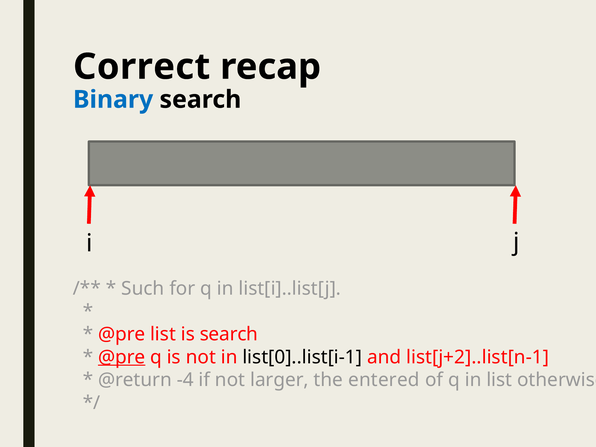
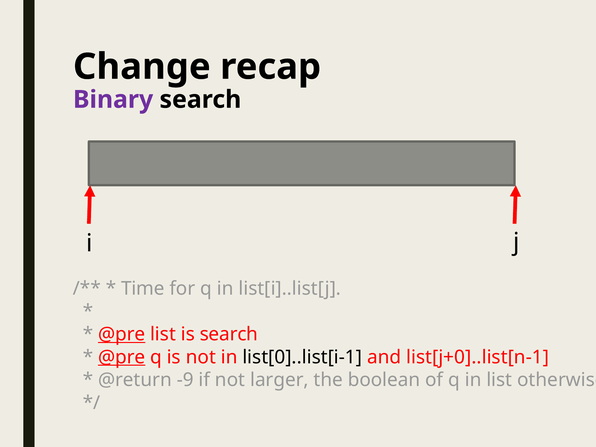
Correct: Correct -> Change (142, 67)
Binary colour: blue -> purple (113, 100)
Such: Such -> Time (143, 289)
@pre underline: none -> present (122, 334)
list[j+2]..list[n-1: list[j+2]..list[n-1 -> list[j+0]..list[n-1 (478, 357)
-4: -4 -> -9 (185, 380)
entered: entered -> boolean (384, 380)
